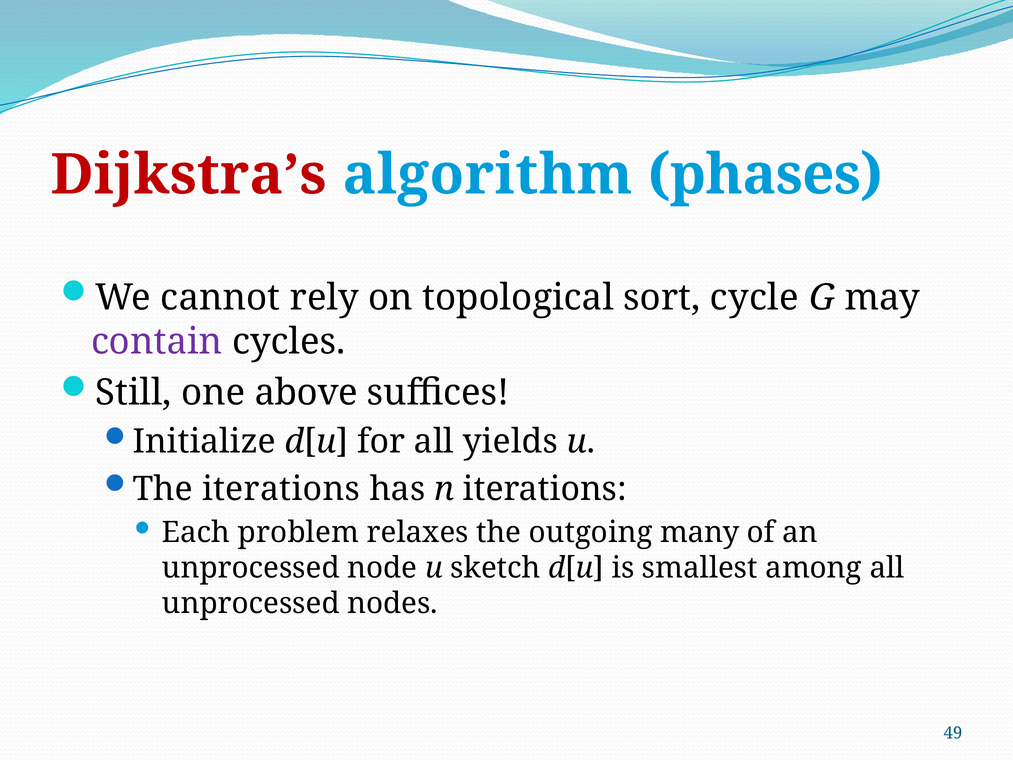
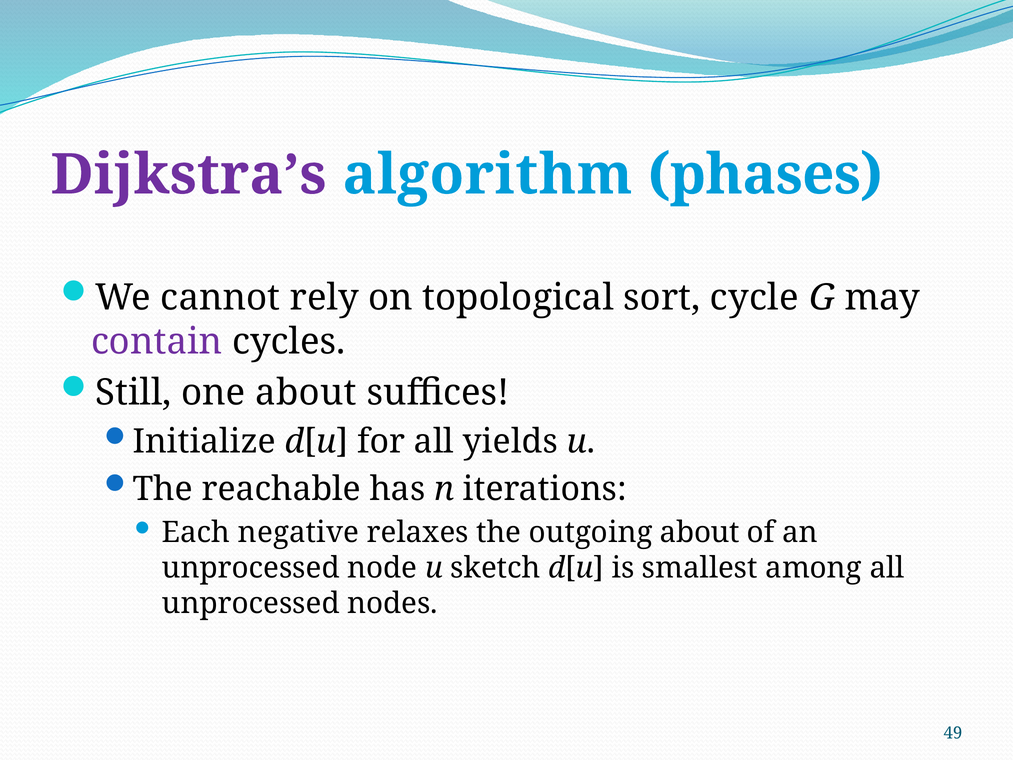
Dijkstra’s colour: red -> purple (189, 175)
one above: above -> about (306, 393)
The iterations: iterations -> reachable (281, 489)
problem: problem -> negative (299, 532)
outgoing many: many -> about (700, 532)
